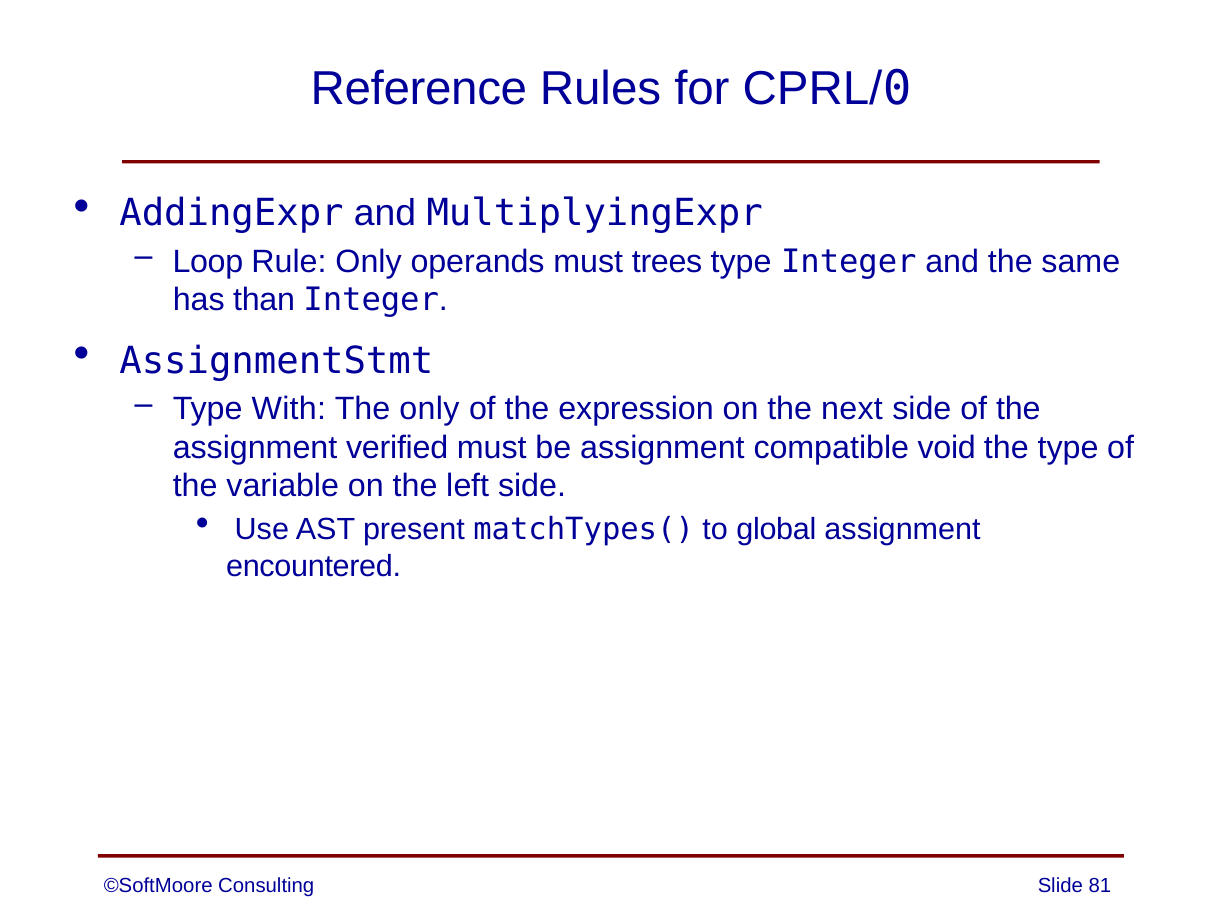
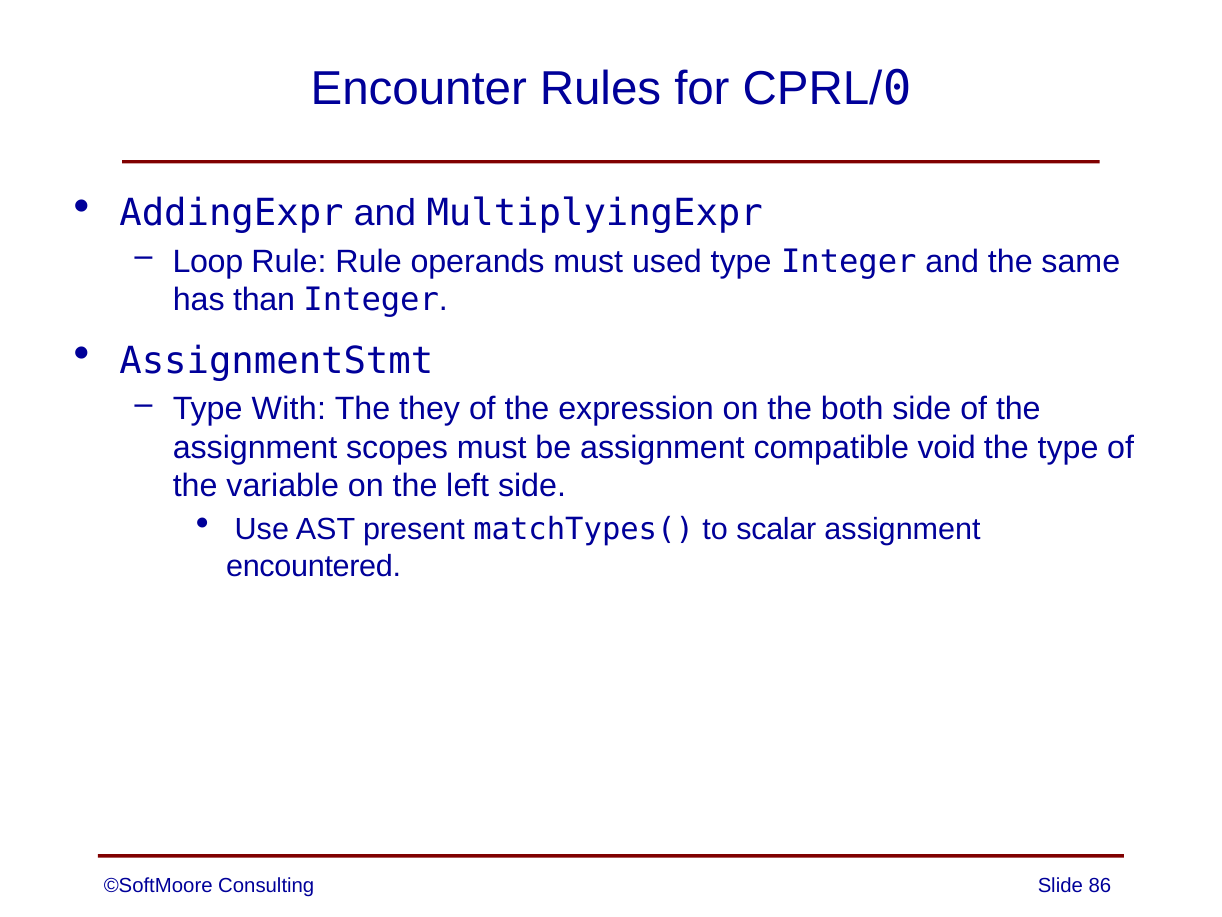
Reference: Reference -> Encounter (419, 89)
Rule Only: Only -> Rule (369, 261)
trees: trees -> used (667, 261)
The only: only -> they (430, 408)
next: next -> both (852, 408)
verified: verified -> scopes (397, 447)
global: global -> scalar (776, 530)
81: 81 -> 86 (1100, 885)
